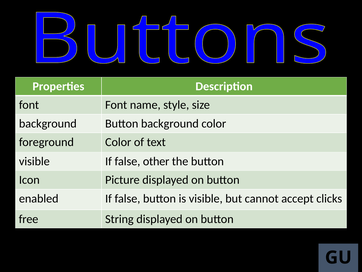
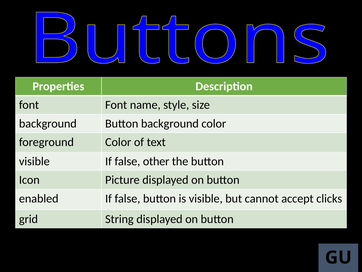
free: free -> grid (28, 219)
